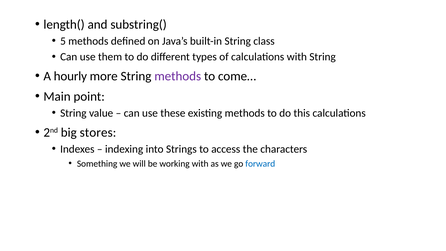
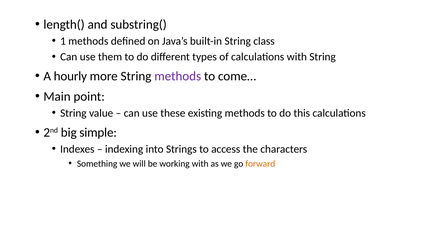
5: 5 -> 1 (63, 41)
stores: stores -> simple (98, 132)
forward colour: blue -> orange (260, 164)
